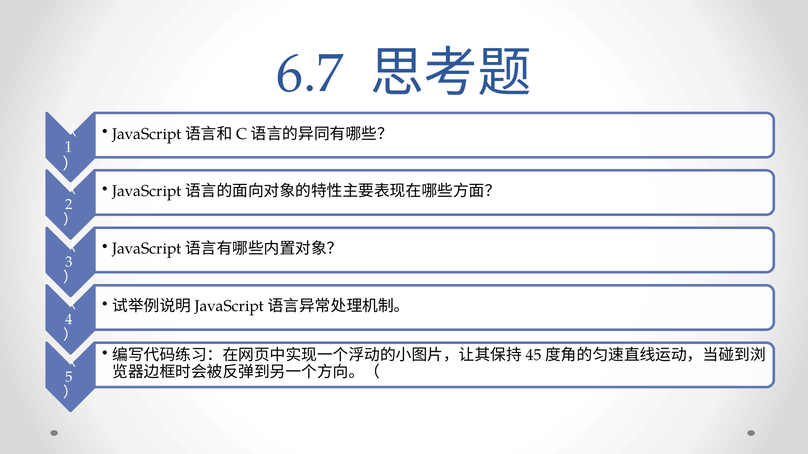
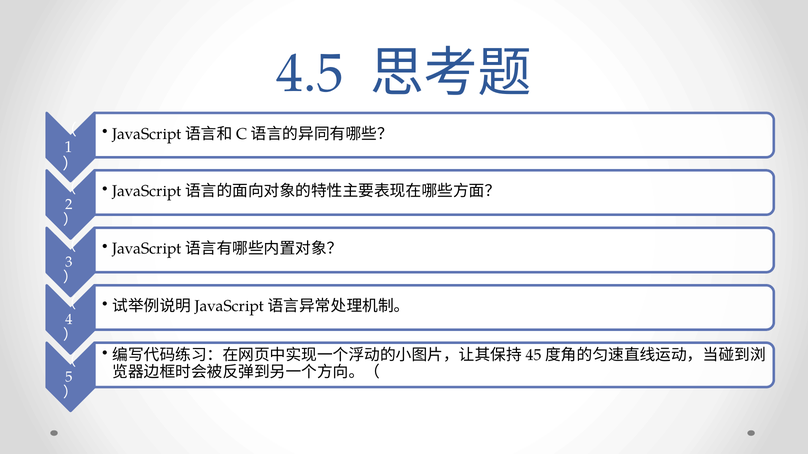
6.7: 6.7 -> 4.5 (310, 73)
